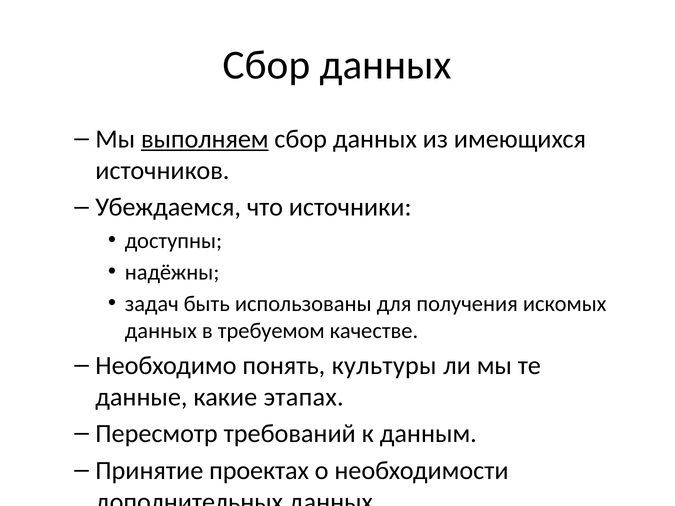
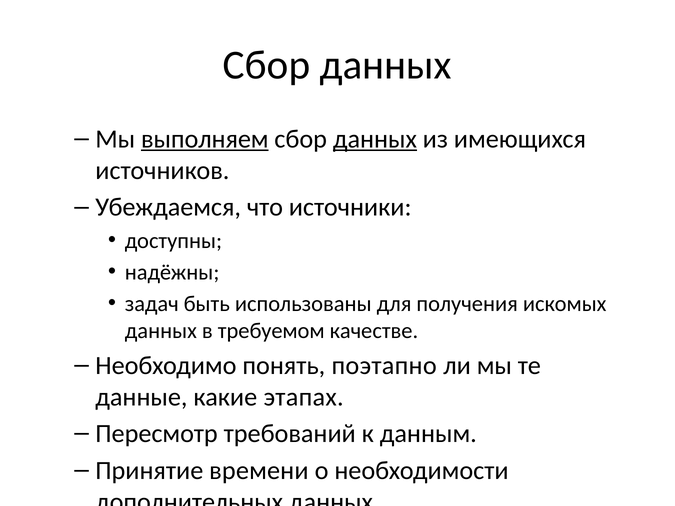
данных underline: none -> present (375, 139)
культуры: культуры -> поэтапно (384, 366)
проектах: проектах -> времени (259, 471)
